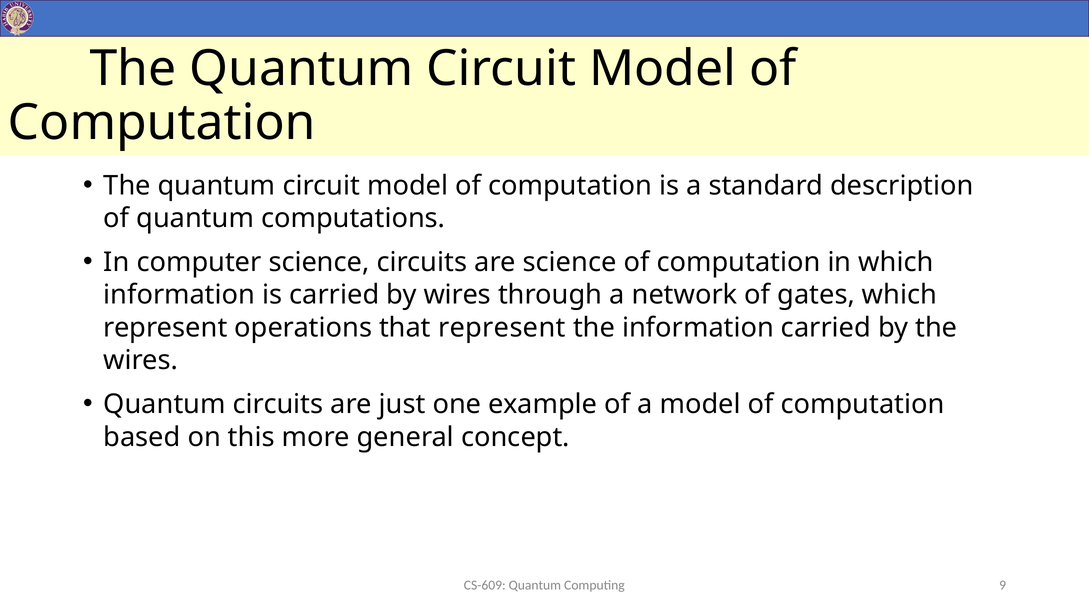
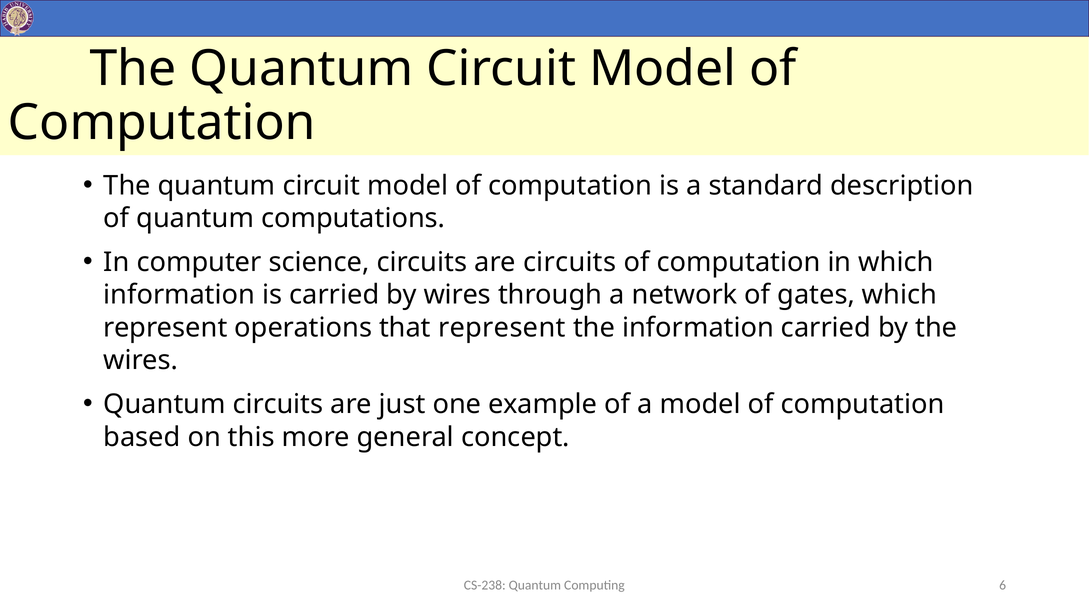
are science: science -> circuits (570, 262)
CS-609: CS-609 -> CS-238 (485, 585)
9: 9 -> 6 (1003, 585)
